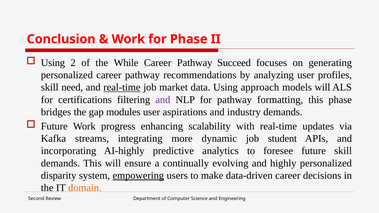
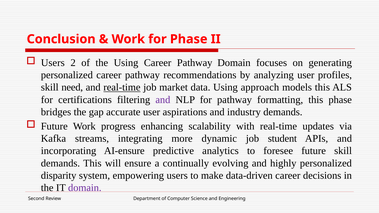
Using: Using -> Users (53, 63)
the While: While -> Using (126, 63)
Pathway Succeed: Succeed -> Domain (234, 63)
models will: will -> this (322, 87)
modules: modules -> accurate (123, 112)
AI-highly: AI-highly -> AI-ensure (124, 151)
empowering underline: present -> none (138, 176)
domain colour: orange -> purple (85, 188)
